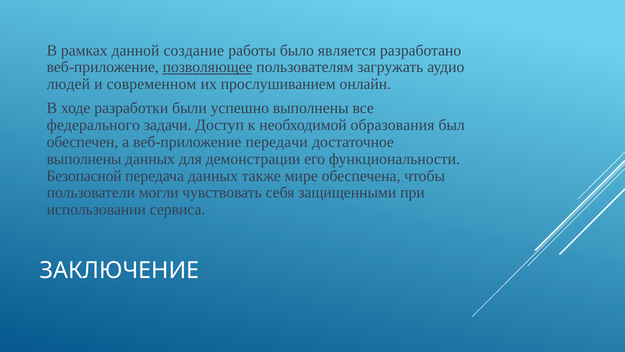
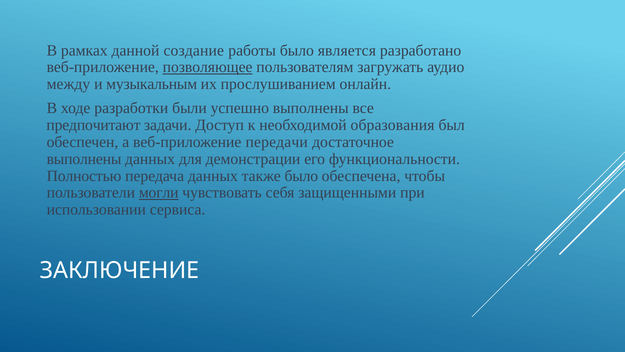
людей: людей -> между (68, 84)
современном: современном -> музыкальным (152, 84)
федерального: федерального -> предпочитают (93, 125)
Безопасной: Безопасной -> Полностью (84, 176)
также мире: мире -> было (301, 176)
могли underline: none -> present (159, 193)
